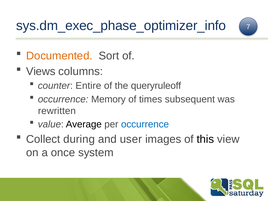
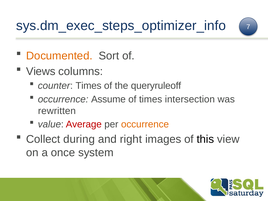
sys.dm_exec_phase_optimizer_info: sys.dm_exec_phase_optimizer_info -> sys.dm_exec_steps_optimizer_info (121, 26)
counter Entire: Entire -> Times (88, 86)
Memory: Memory -> Assume (108, 99)
subsequent: subsequent -> intersection (190, 99)
Average colour: black -> red (84, 124)
occurrence colour: blue -> orange (145, 124)
user: user -> right (131, 139)
